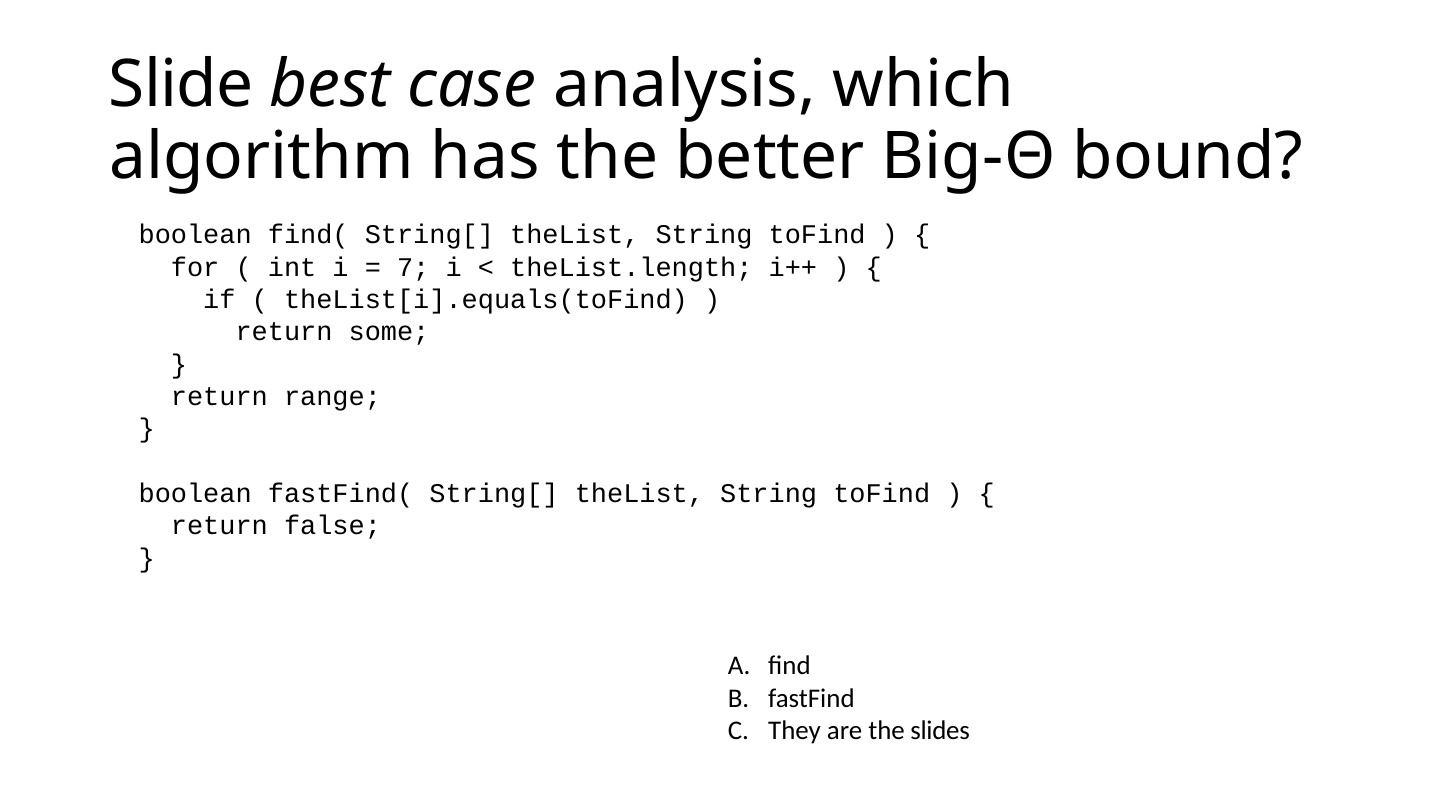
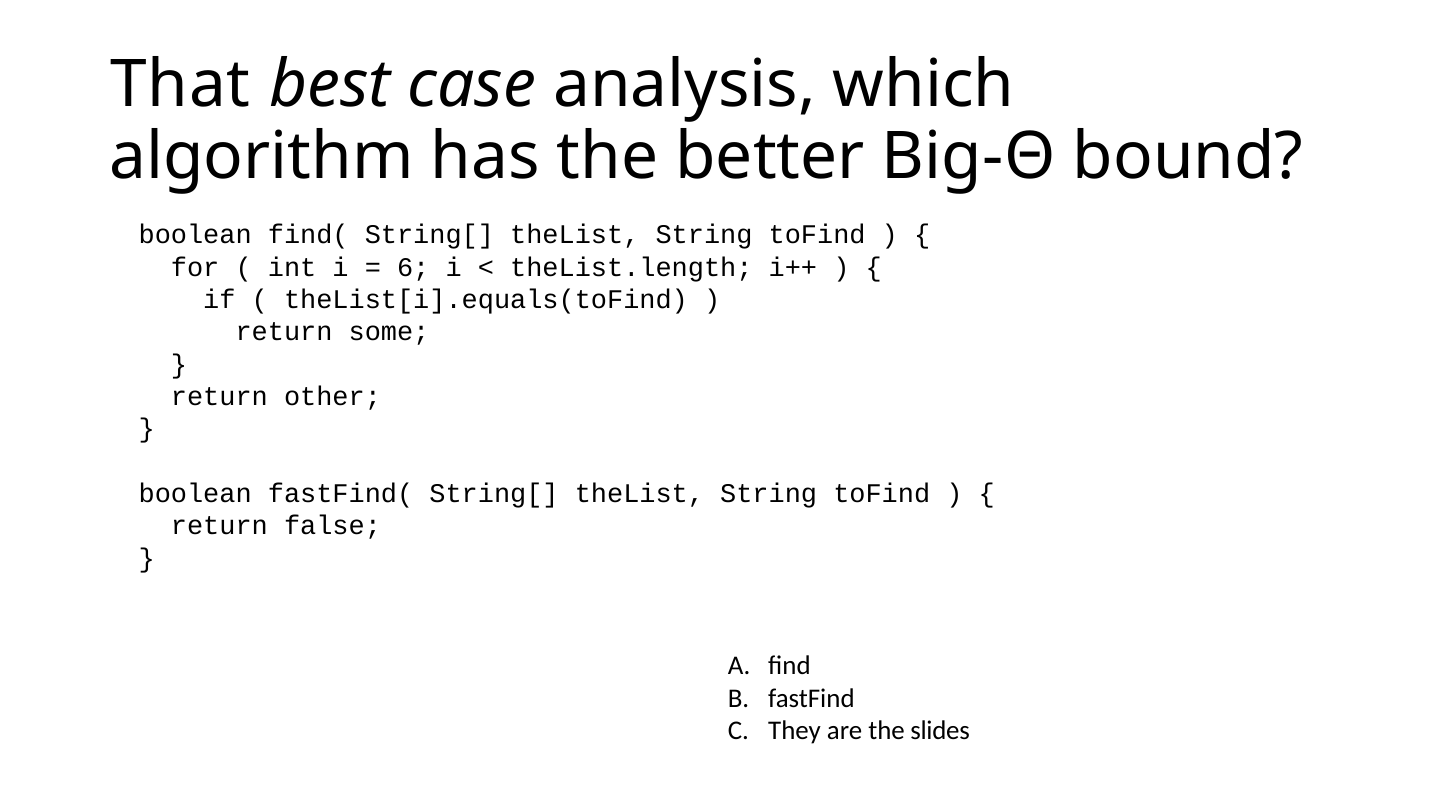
Slide: Slide -> That (180, 85)
7: 7 -> 6 (413, 267)
range: range -> other (332, 396)
